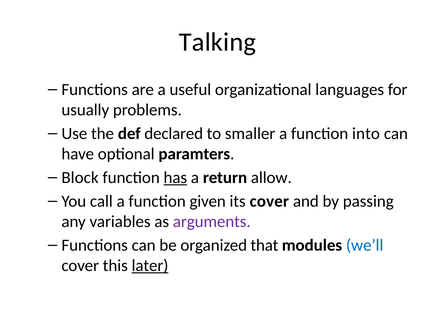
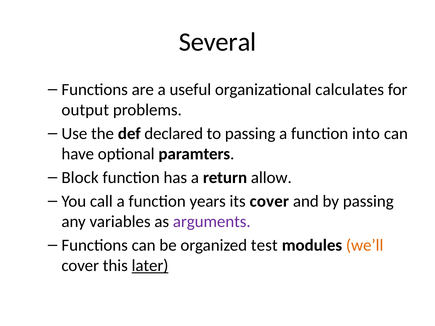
Talking: Talking -> Several (218, 42)
languages: languages -> calculates (350, 90)
usually: usually -> output (85, 110)
to smaller: smaller -> passing (250, 134)
has underline: present -> none (175, 178)
given: given -> years (208, 201)
that: that -> test (264, 245)
we’ll colour: blue -> orange (365, 245)
